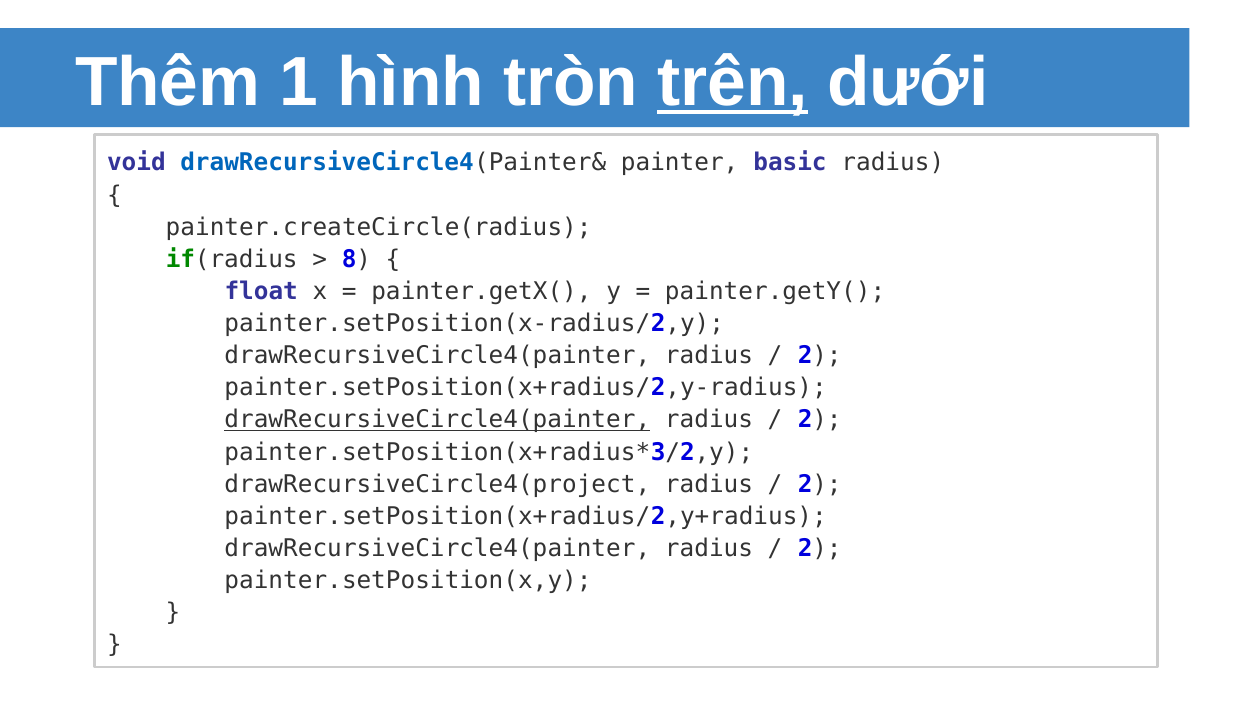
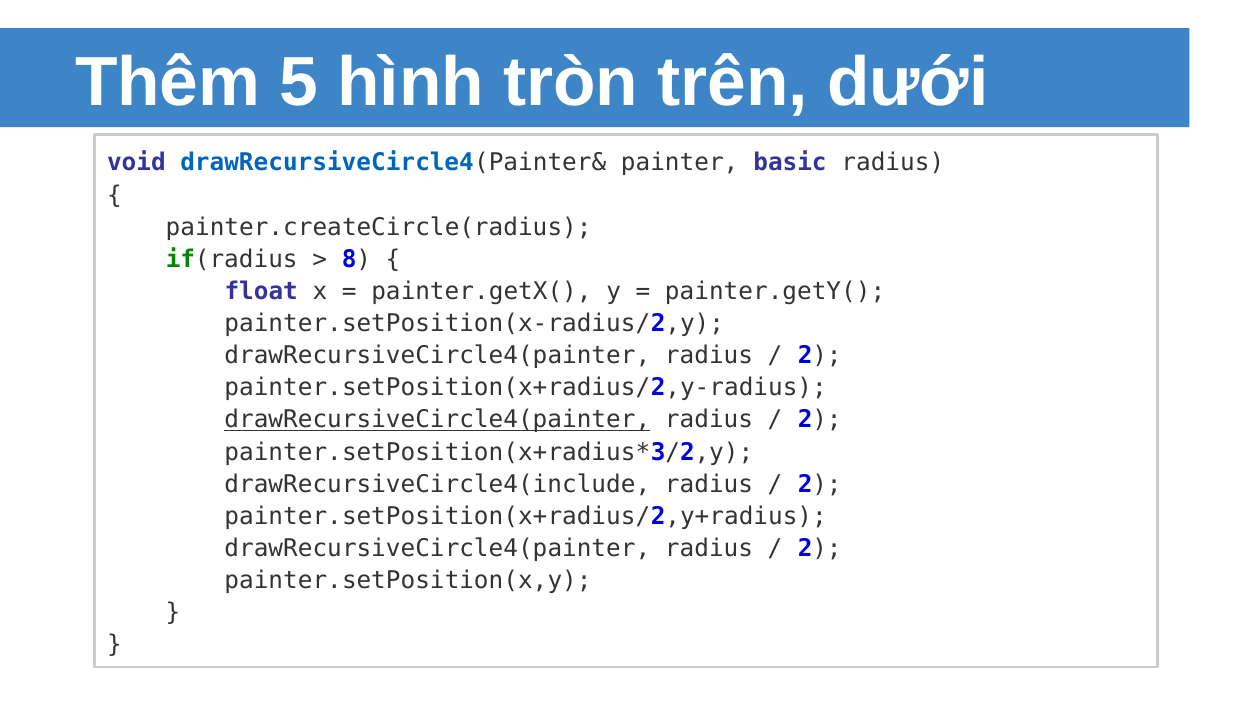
1: 1 -> 5 (299, 83)
trên underline: present -> none (733, 83)
drawRecursiveCircle4(project: drawRecursiveCircle4(project -> drawRecursiveCircle4(include (437, 484)
